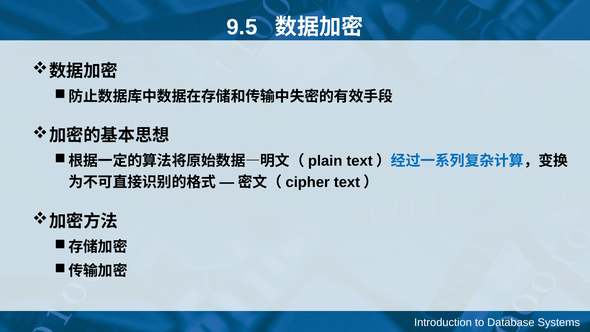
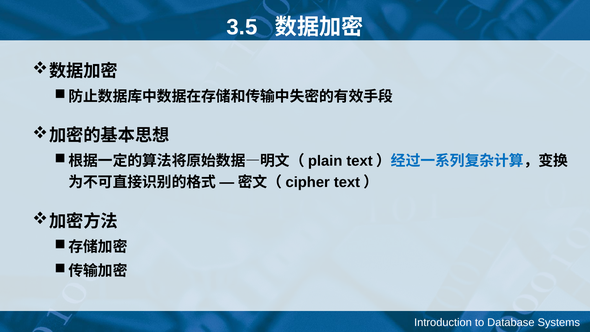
9.5: 9.5 -> 3.5 (242, 27)
